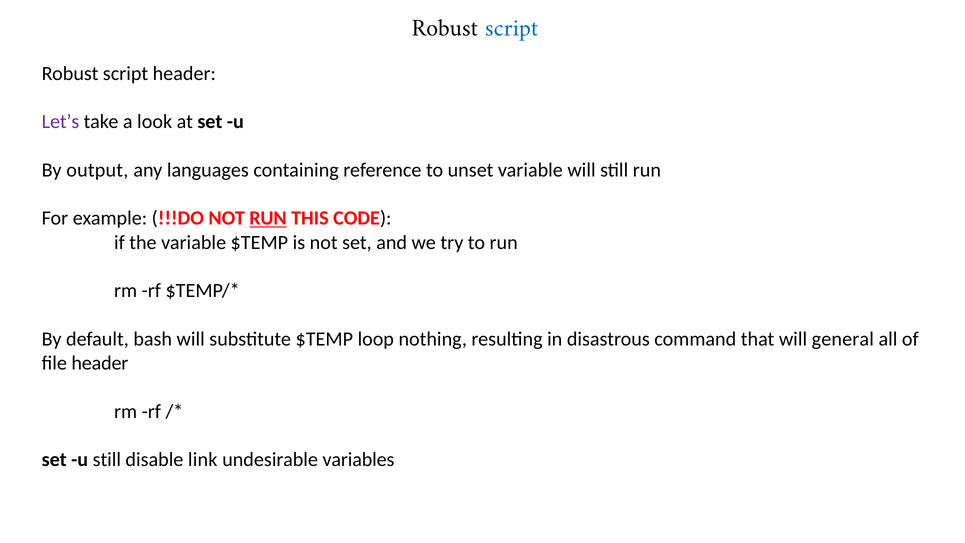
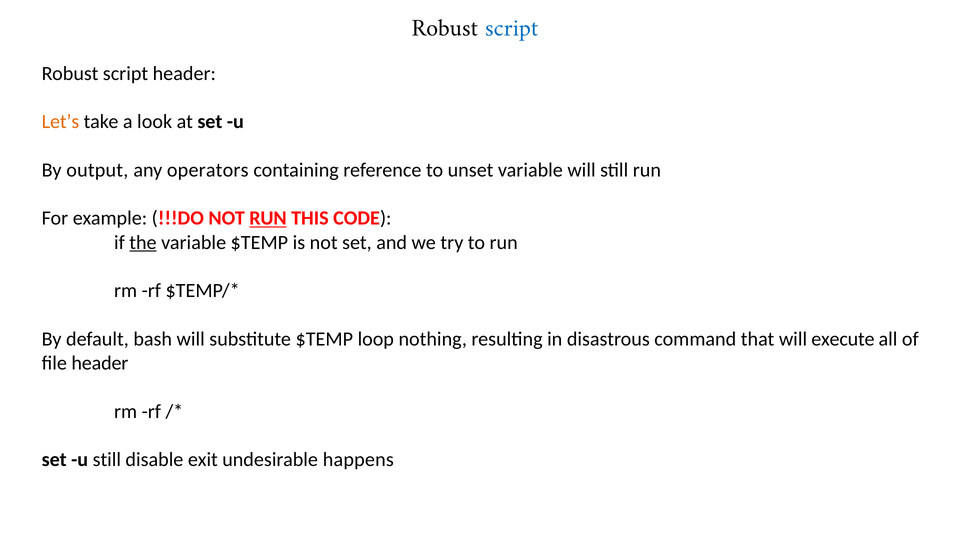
Let’s colour: purple -> orange (60, 122)
languages: languages -> operators (208, 170)
the underline: none -> present (143, 242)
general: general -> execute (843, 339)
link: link -> exit (203, 459)
variables: variables -> happens (358, 459)
